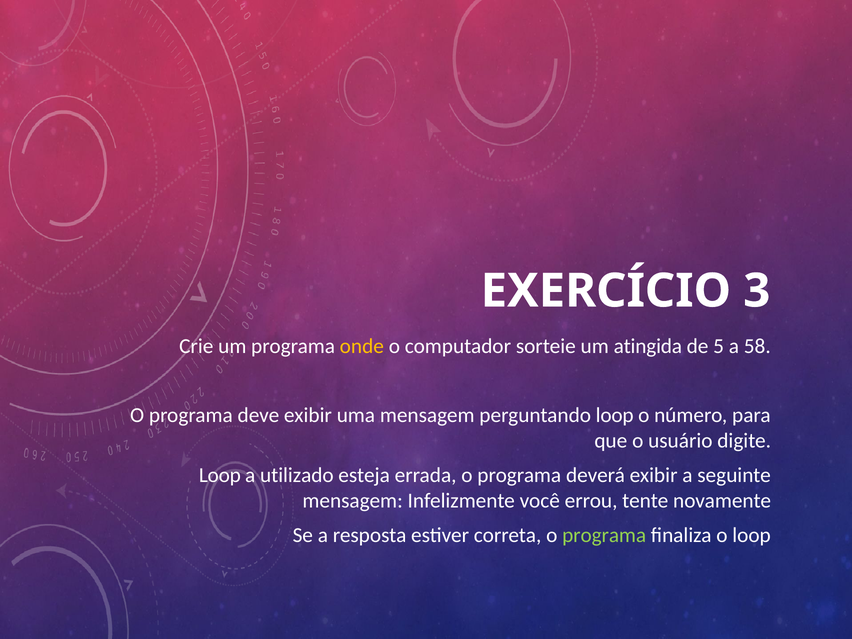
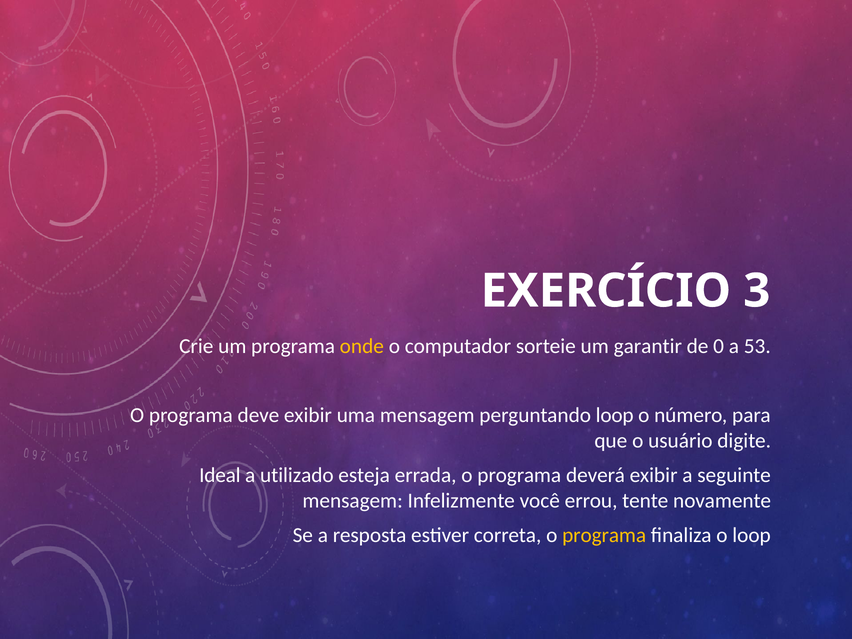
atingida: atingida -> garantir (648, 346)
5: 5 -> 0 (719, 346)
58: 58 -> 53 (757, 346)
Loop: Loop -> Ideal (220, 475)
programa colour: light green -> yellow (604, 535)
